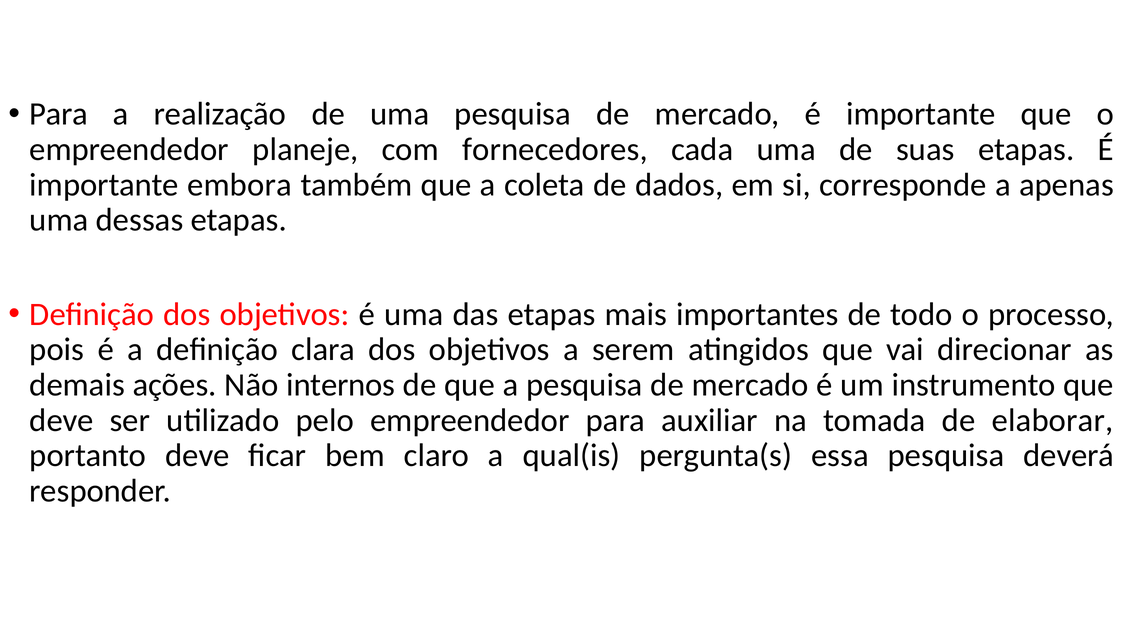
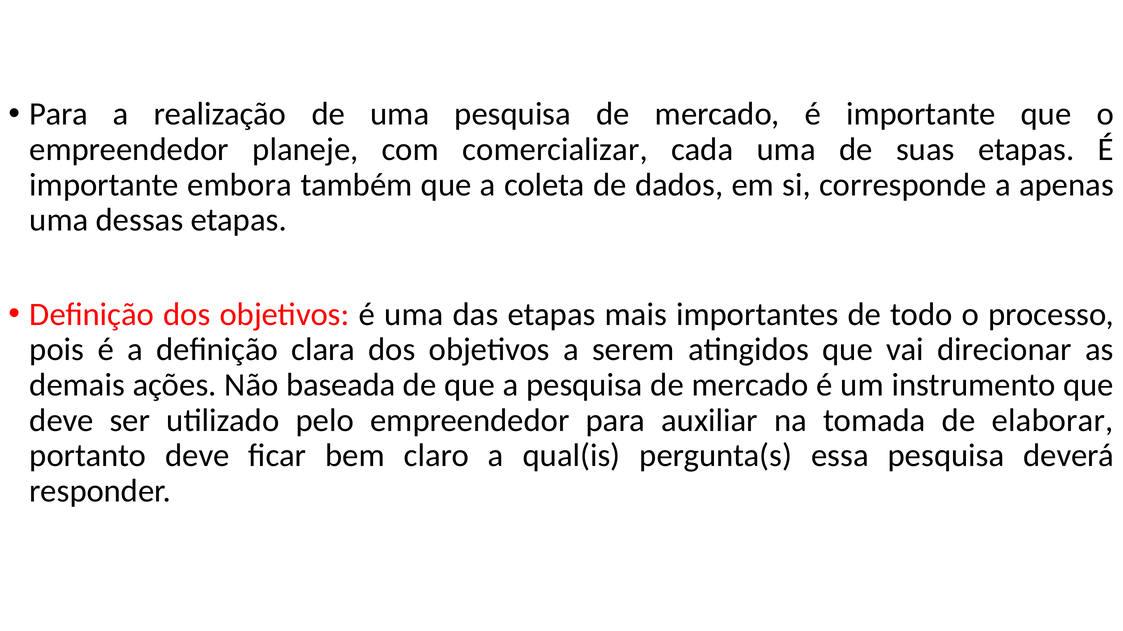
fornecedores: fornecedores -> comercializar (555, 150)
internos: internos -> baseada (341, 385)
